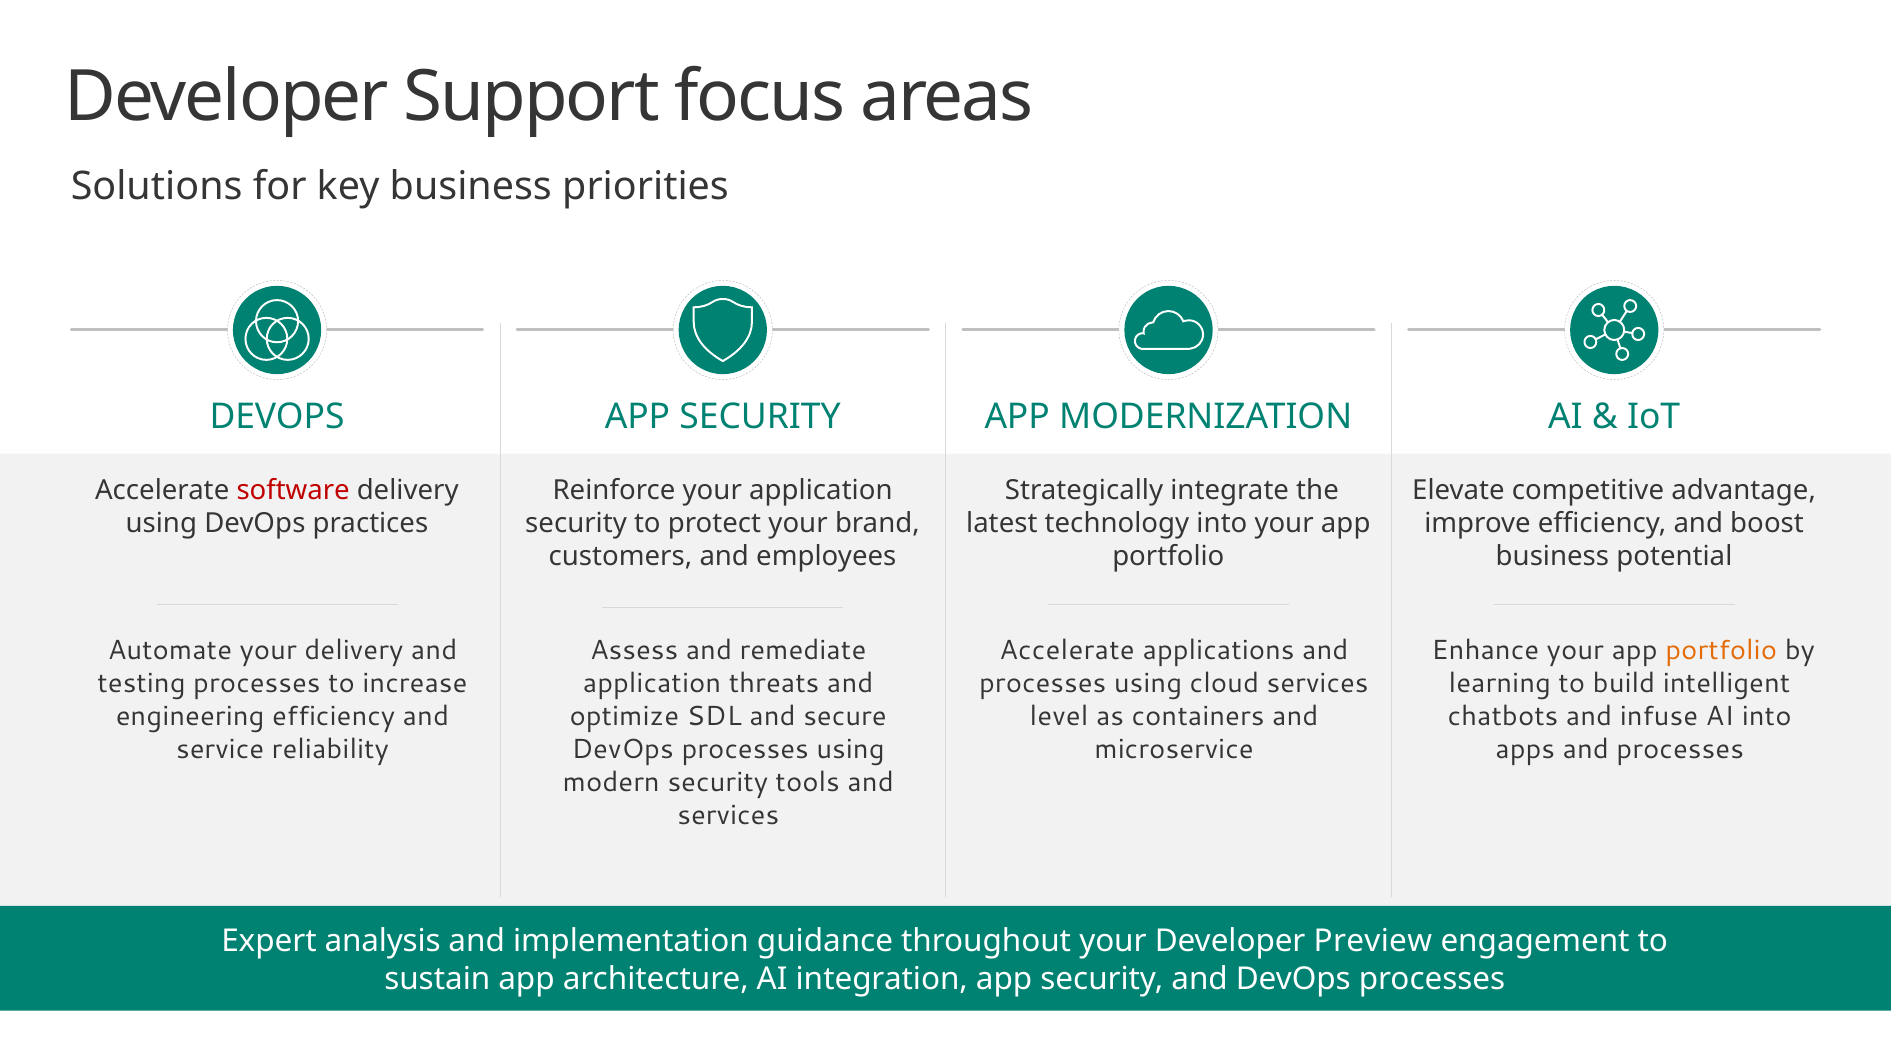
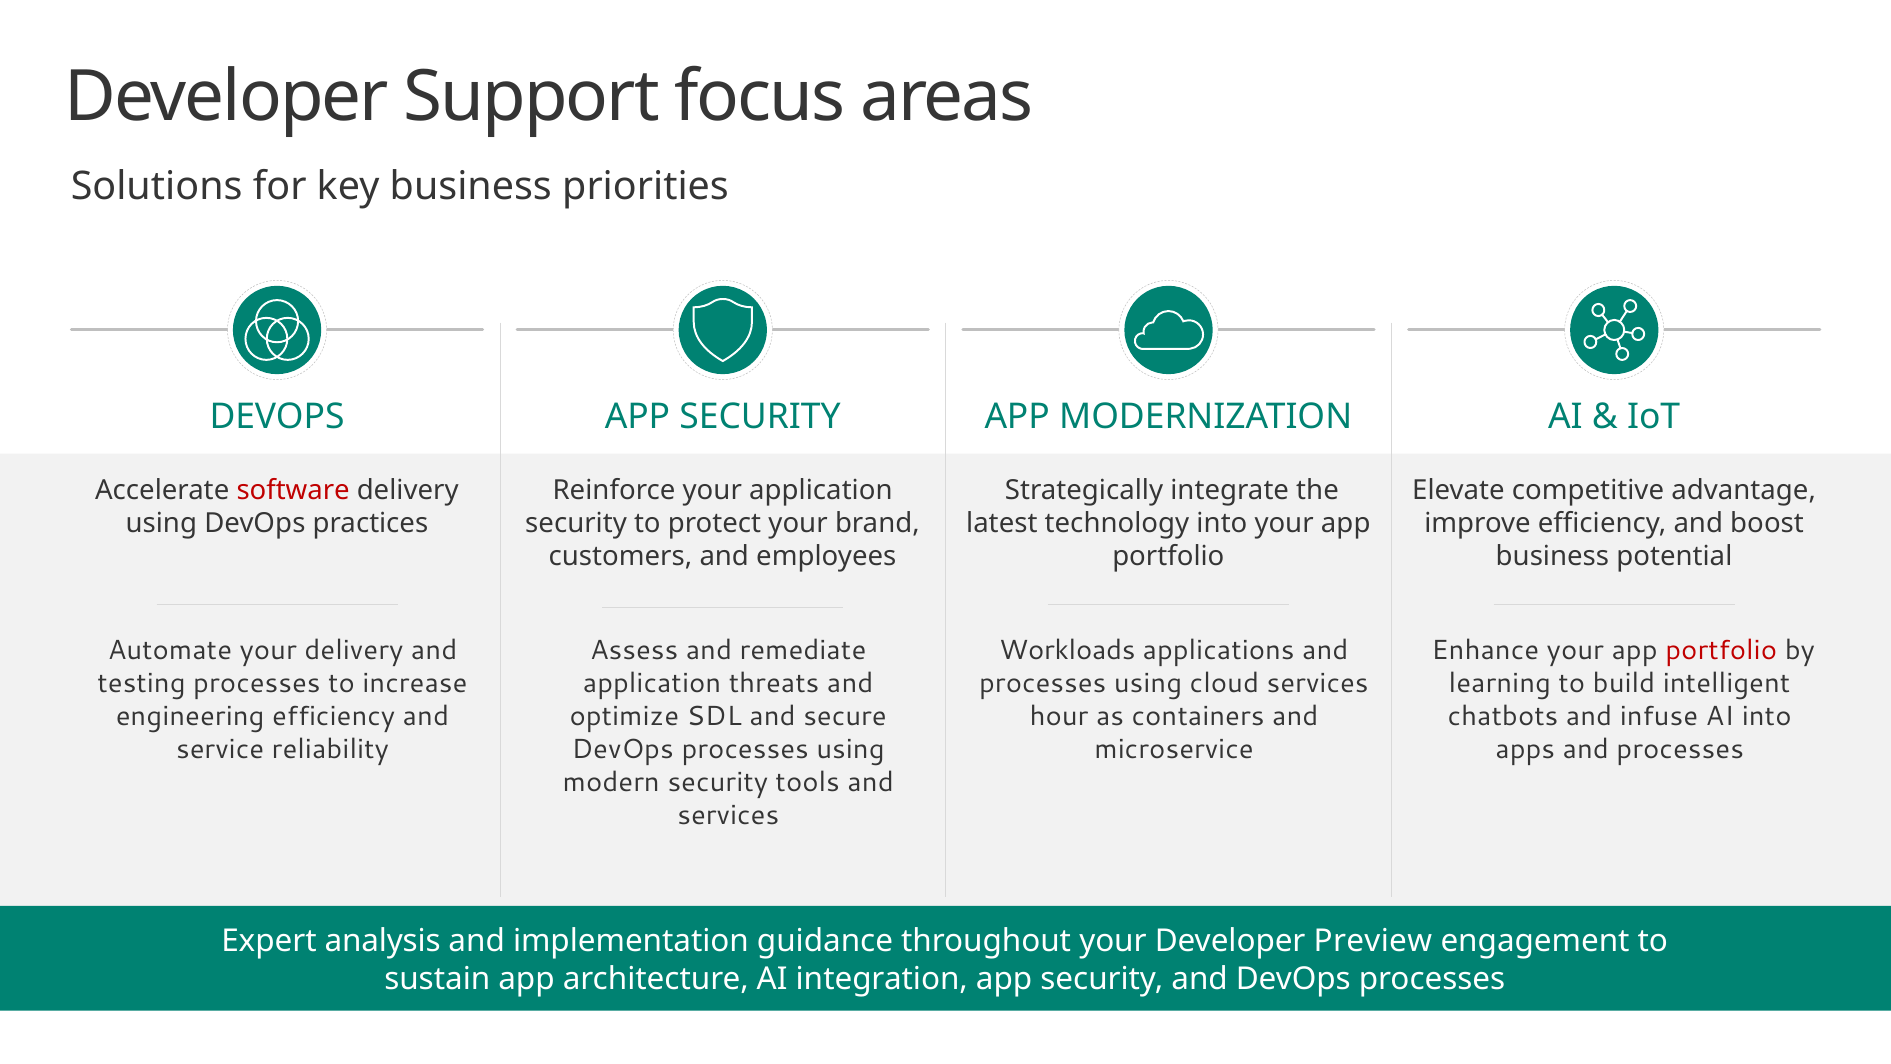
Accelerate: Accelerate -> Workloads (1067, 650)
portfolio colour: orange -> red (1721, 650)
level: level -> hour (1059, 716)
